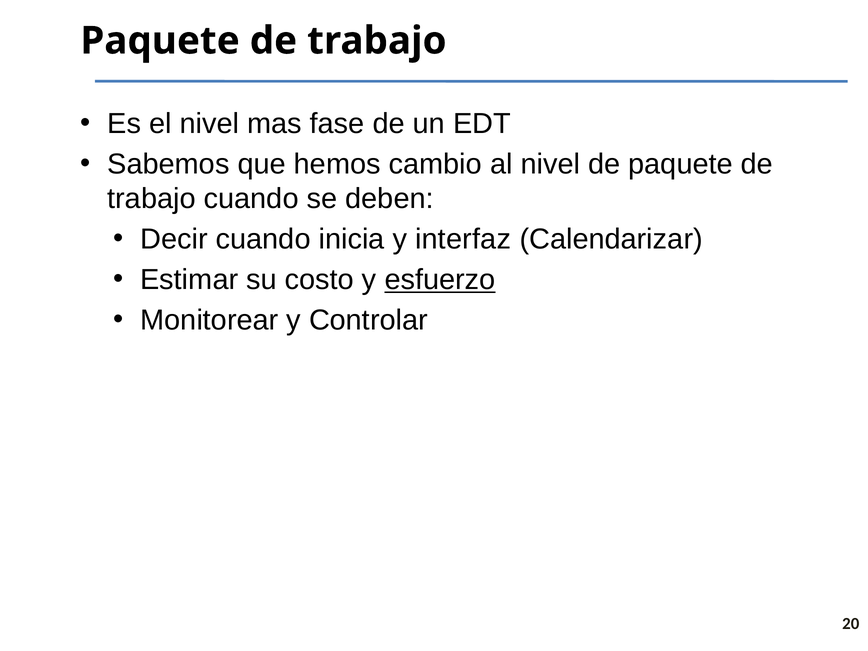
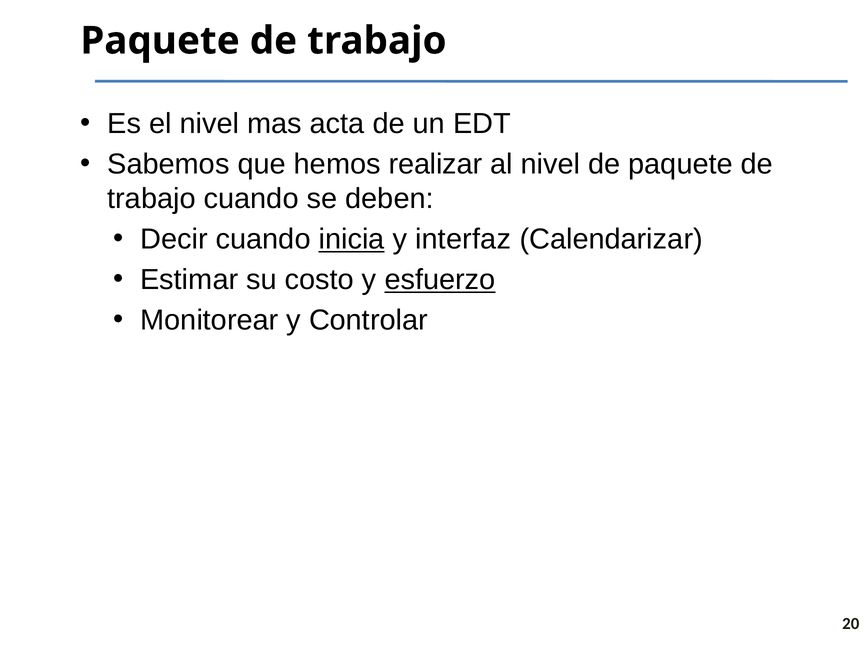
fase: fase -> acta (337, 124)
cambio: cambio -> realizar (435, 164)
inicia underline: none -> present (352, 239)
